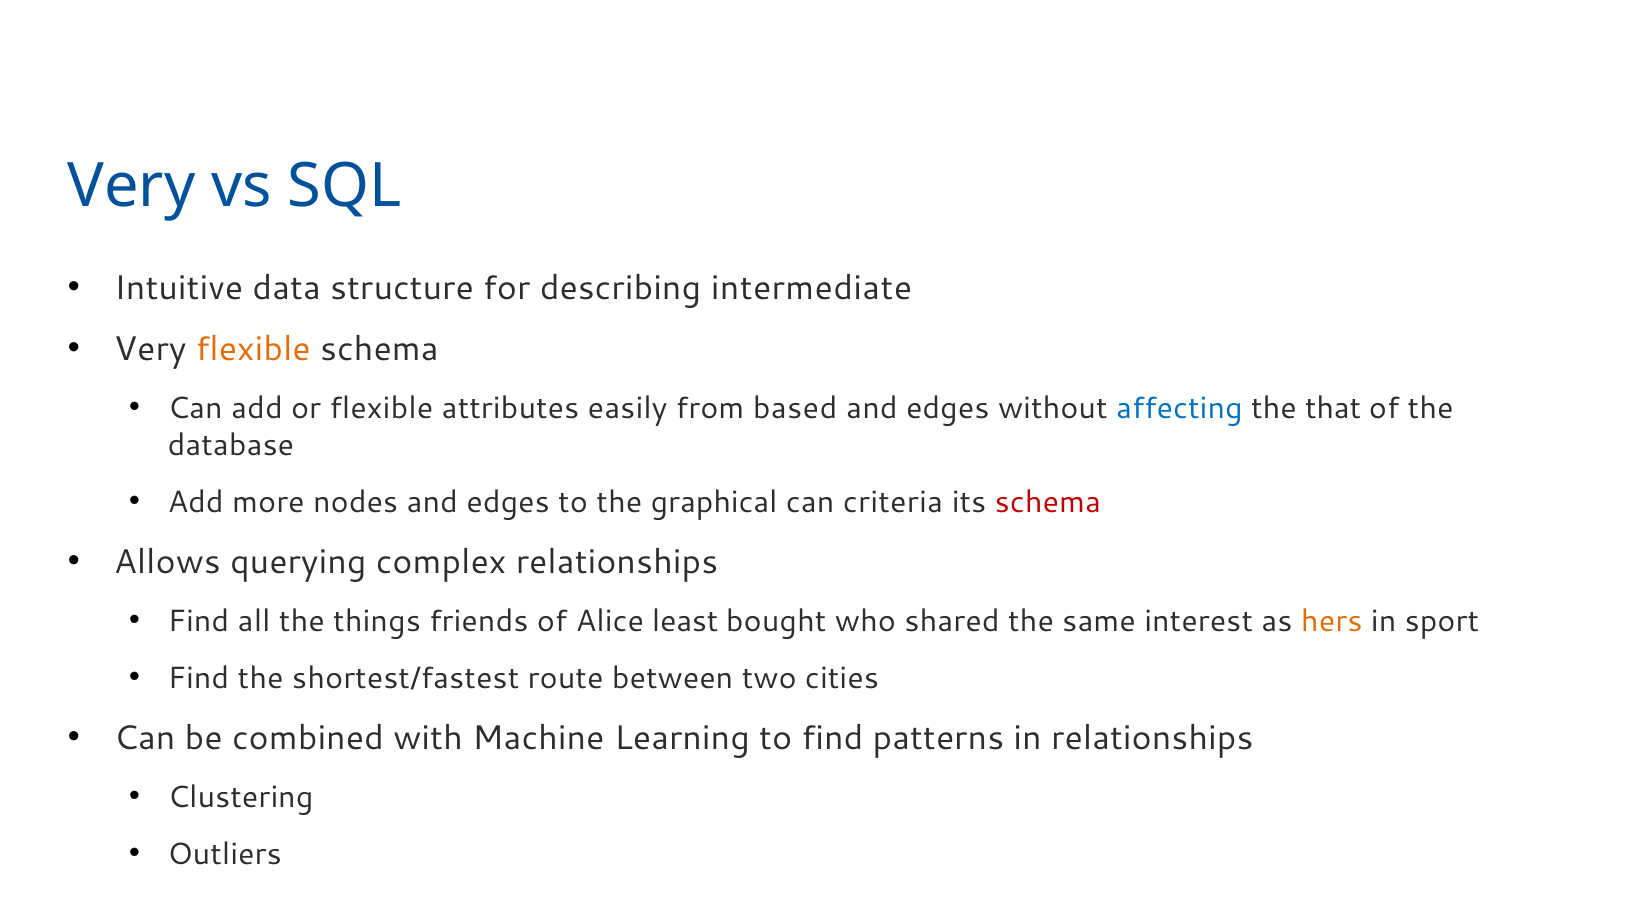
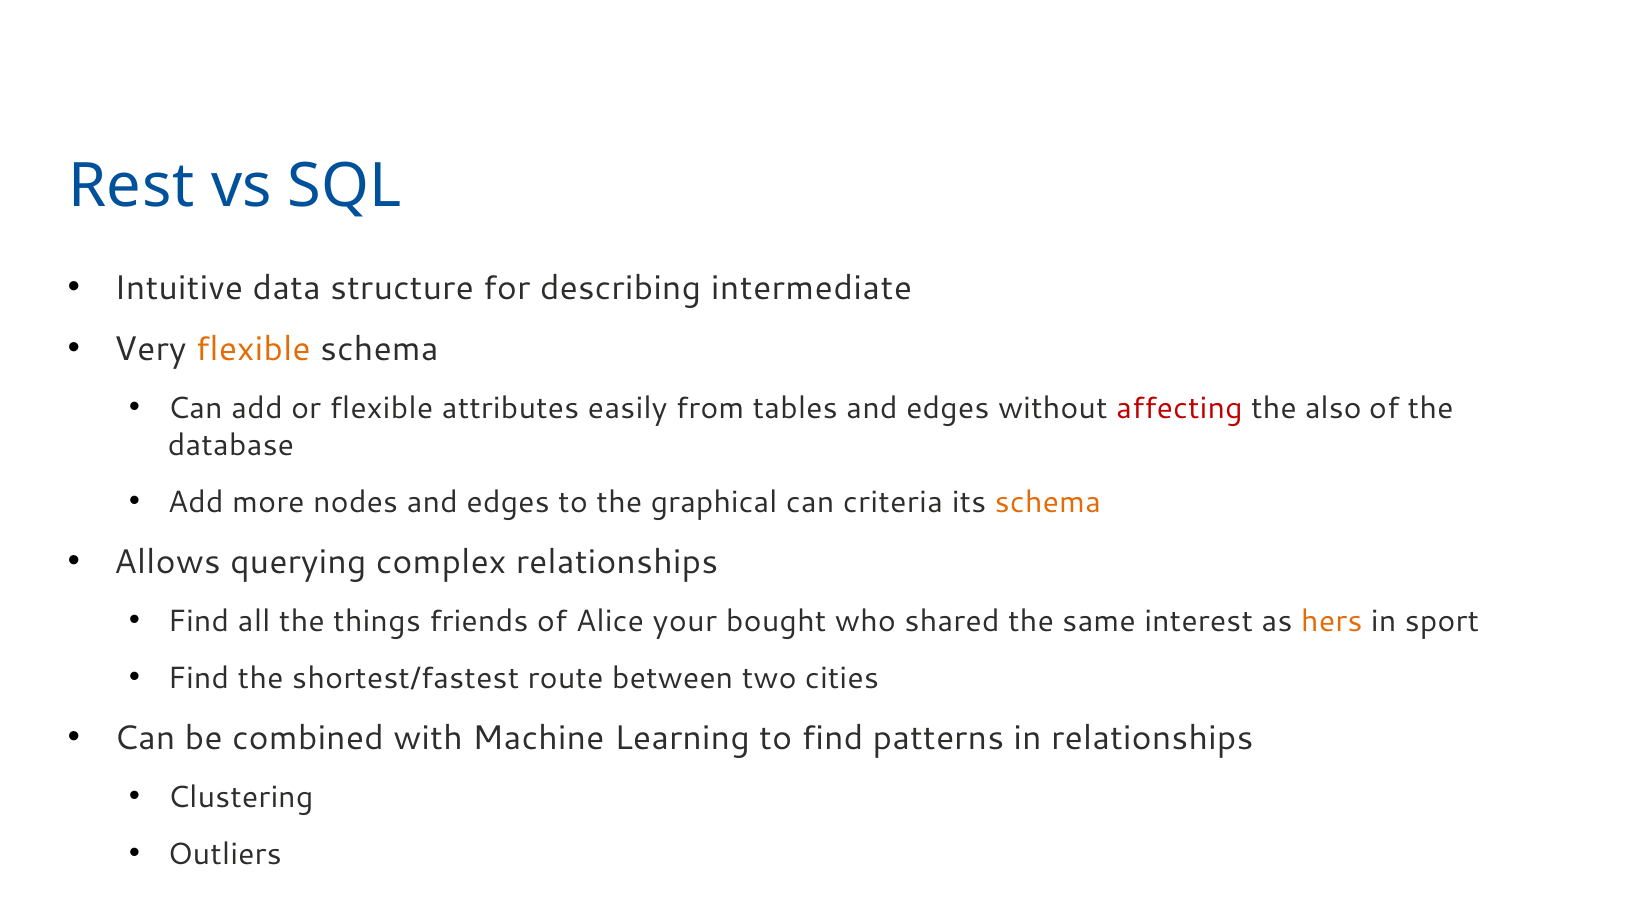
Very: Very -> Rest (131, 186)
based: based -> tables (795, 408)
affecting colour: blue -> red (1179, 408)
that: that -> also (1333, 408)
schema colour: red -> orange (1048, 503)
least: least -> your (685, 621)
